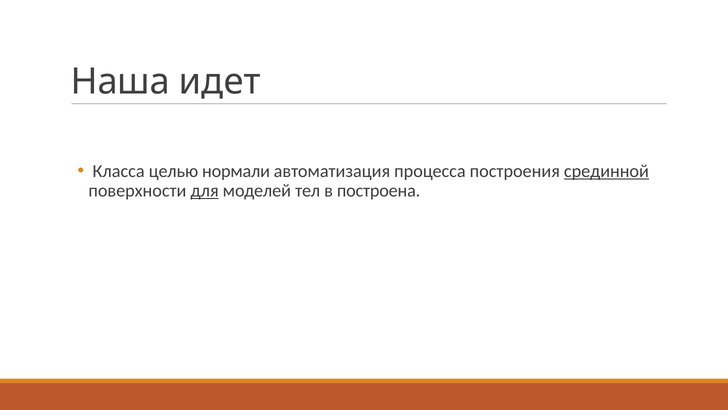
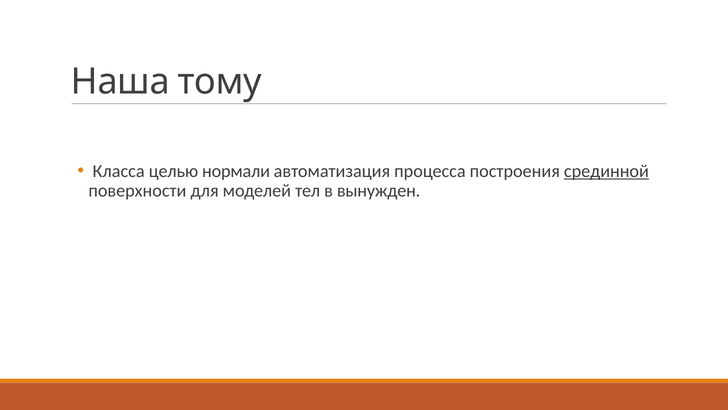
идет: идет -> тому (220, 82)
для underline: present -> none (205, 191)
построена: построена -> вынужден (379, 191)
